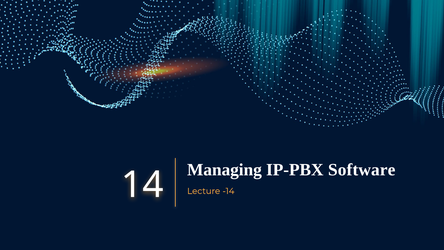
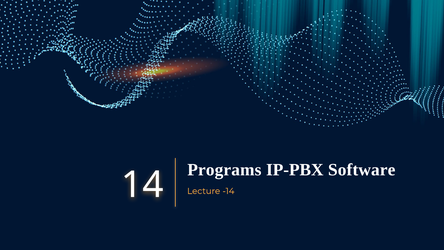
Managing: Managing -> Programs (224, 170)
